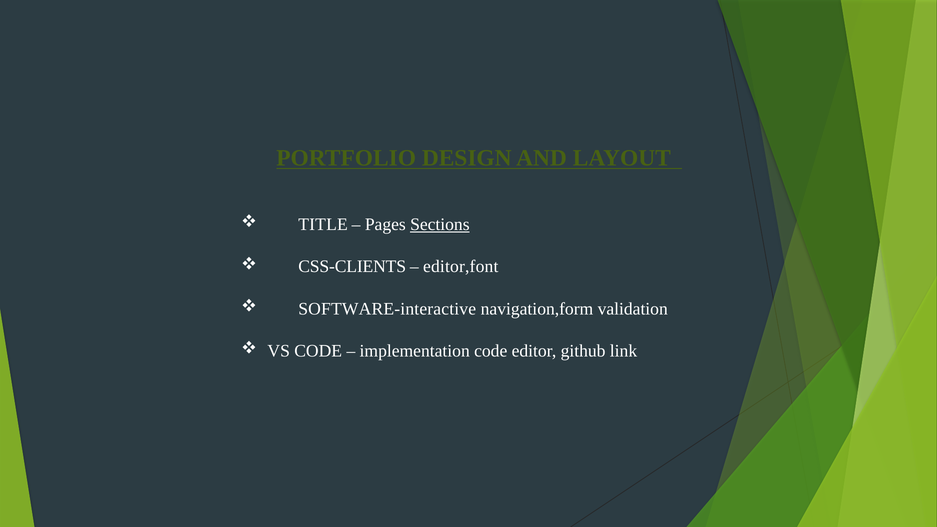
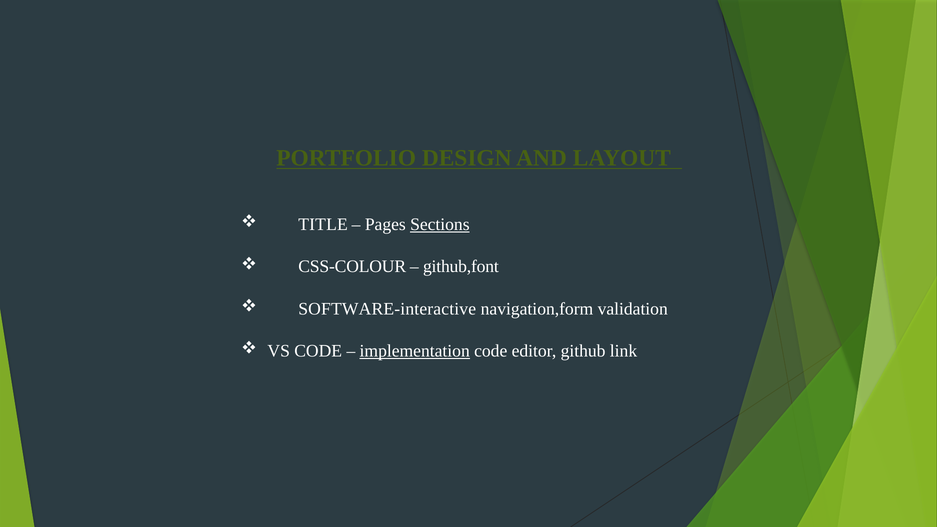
CSS-CLIENTS: CSS-CLIENTS -> CSS-COLOUR (352, 267)
editor,font: editor,font -> github,font (461, 267)
implementation underline: none -> present (415, 351)
